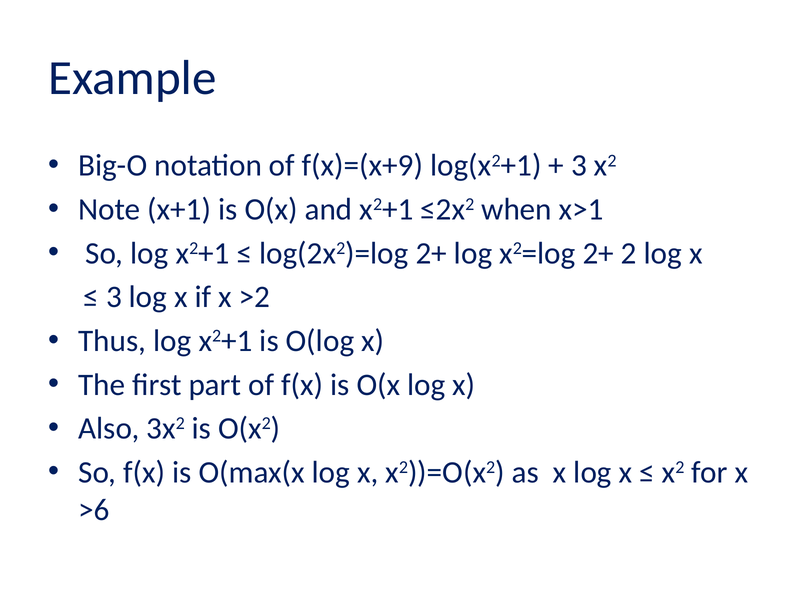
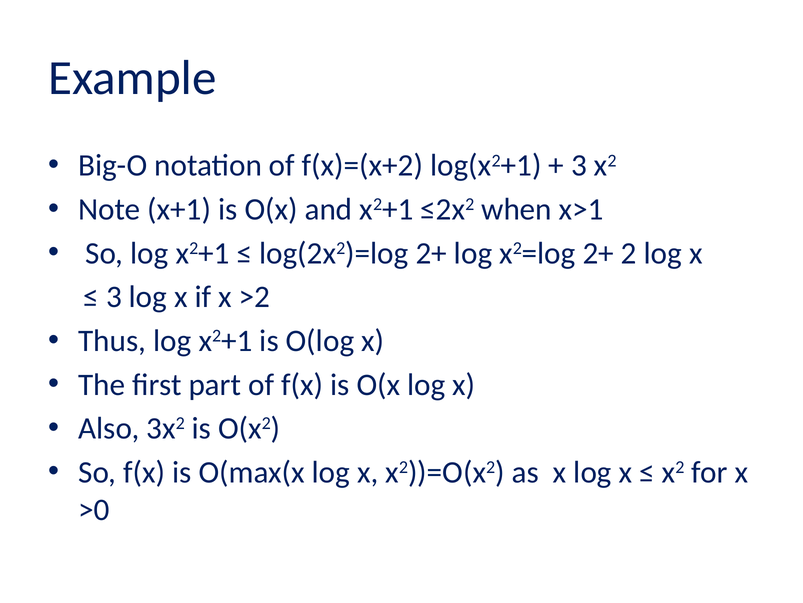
f(x)=(x+9: f(x)=(x+9 -> f(x)=(x+2 (363, 165)
>6: >6 -> >0 (94, 509)
